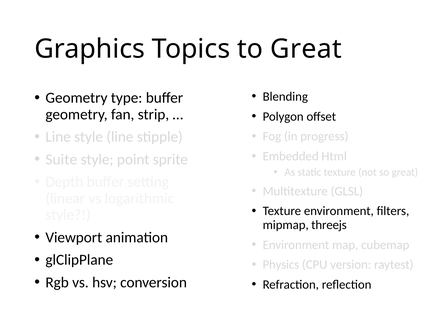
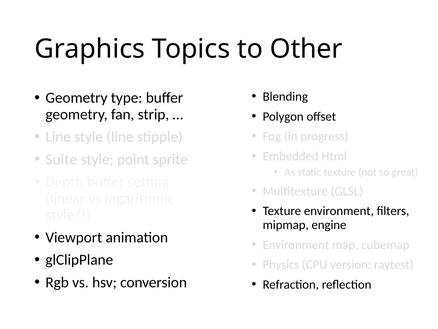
to Great: Great -> Other (306, 49)
threejs: threejs -> engine (329, 225)
